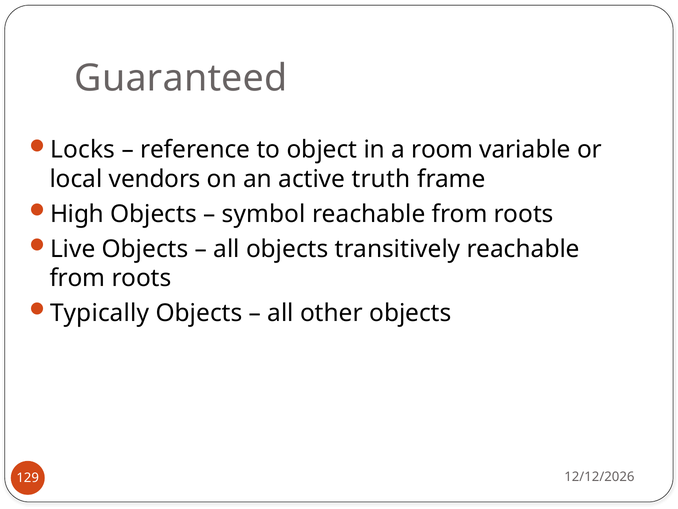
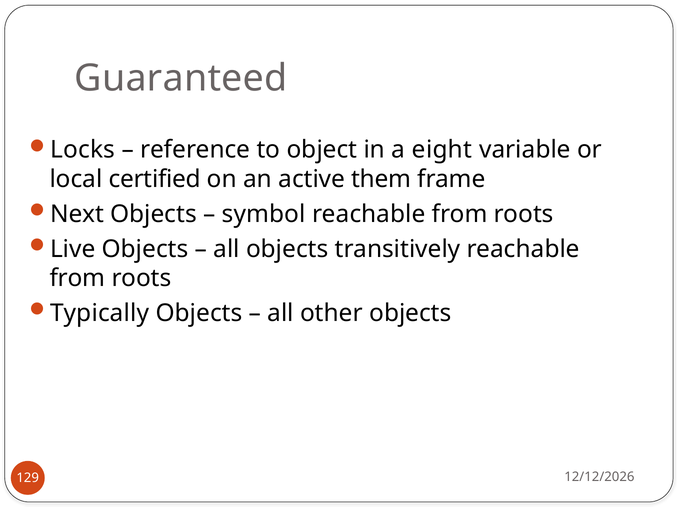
room: room -> eight (442, 150)
vendors: vendors -> certified (155, 179)
truth: truth -> them (381, 179)
High: High -> Next (77, 214)
